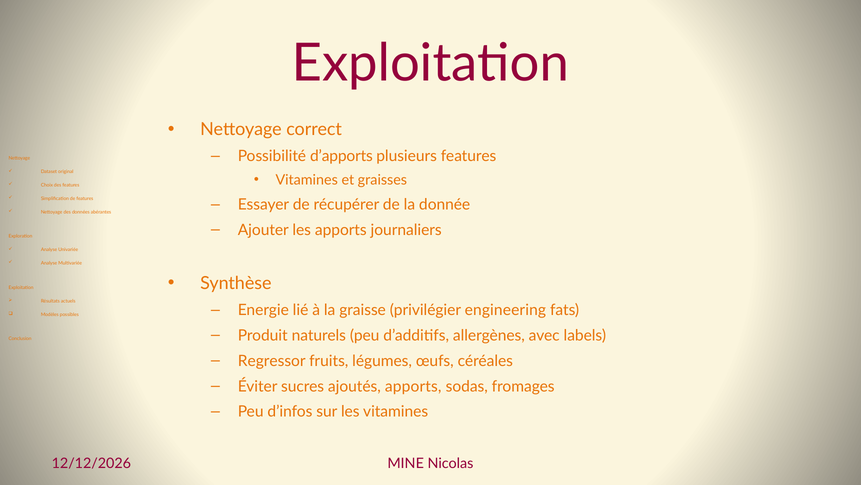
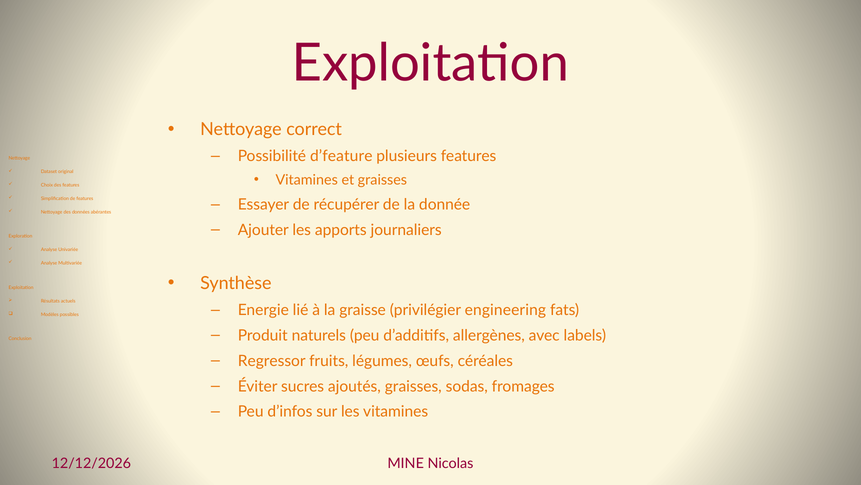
d’apports: d’apports -> d’feature (341, 156)
ajoutés apports: apports -> graisses (413, 386)
